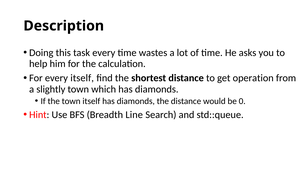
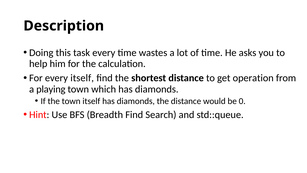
slightly: slightly -> playing (51, 89)
Breadth Line: Line -> Find (134, 114)
